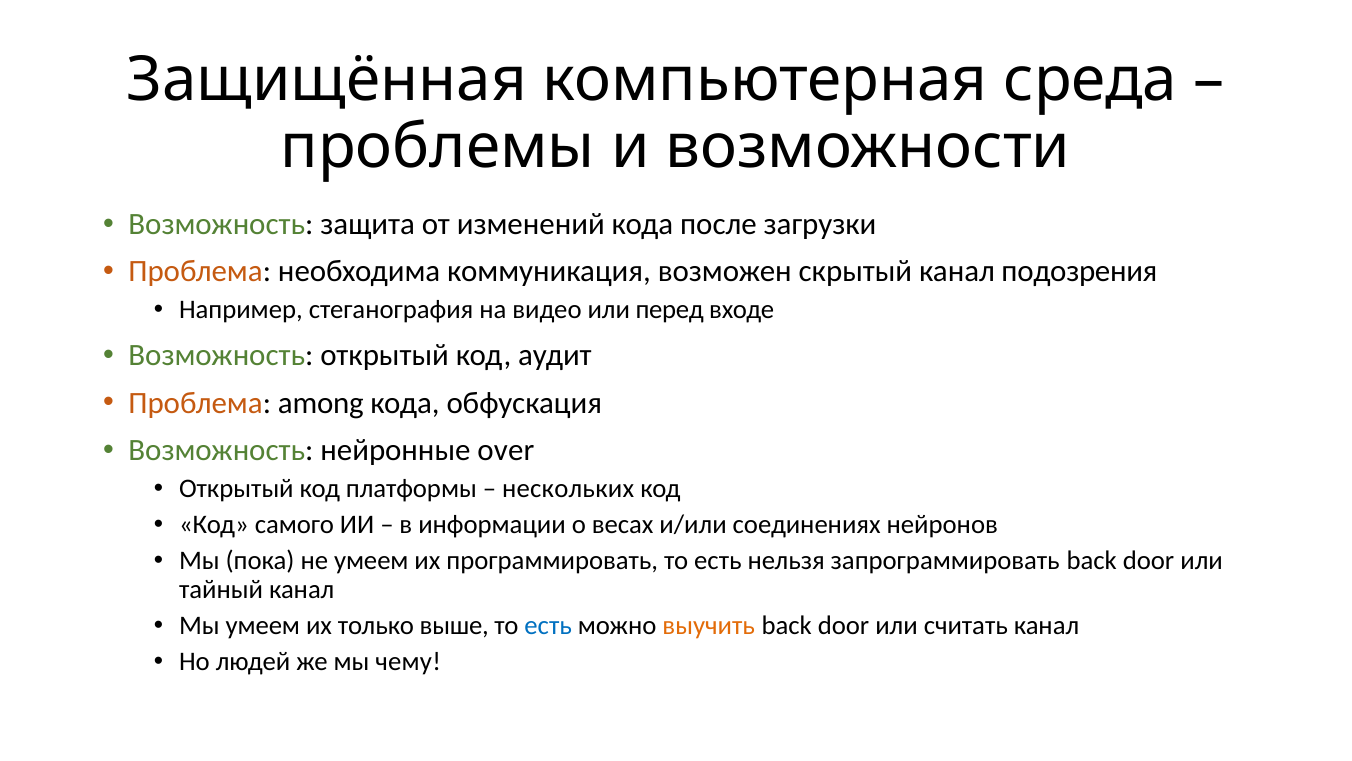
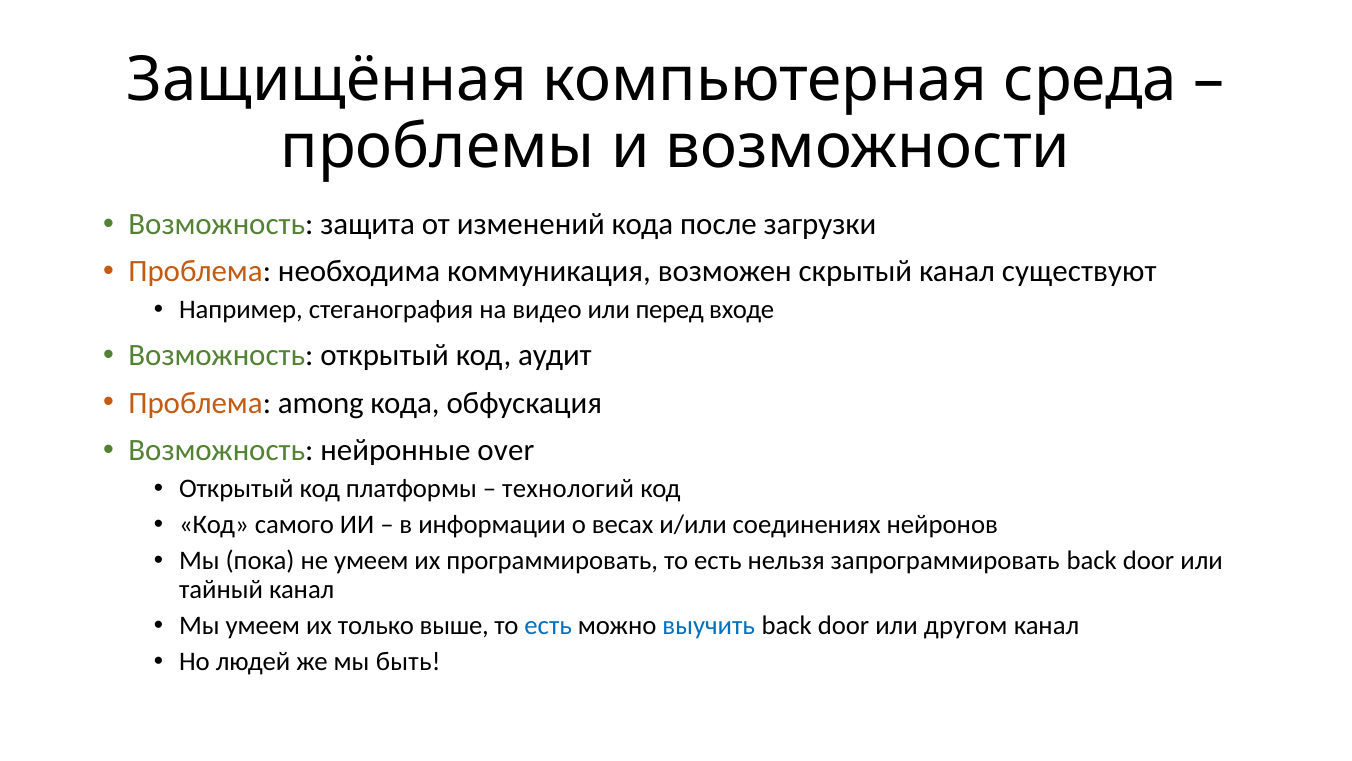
подозрения: подозрения -> существуют (1079, 272)
нескольких: нескольких -> технологий (568, 488)
выучить colour: orange -> blue (709, 625)
считать: считать -> другом (966, 625)
чему: чему -> быть (408, 661)
